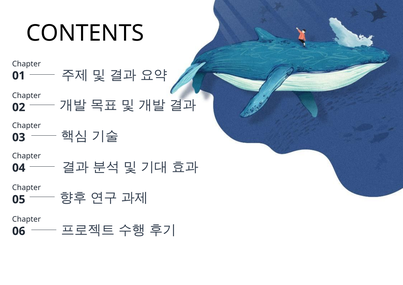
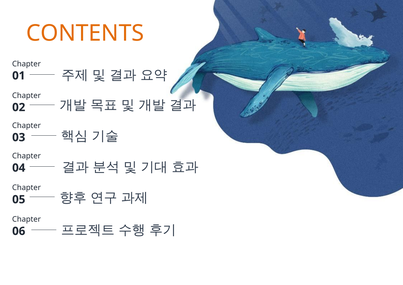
CONTENTS colour: black -> orange (85, 33)
